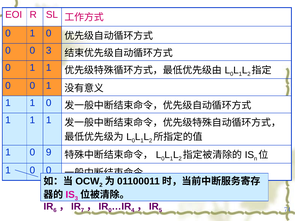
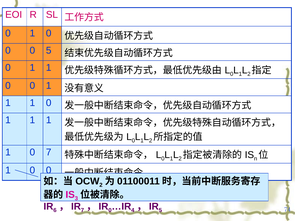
0 3: 3 -> 5 (49, 51)
0 9: 9 -> 7 (49, 153)
